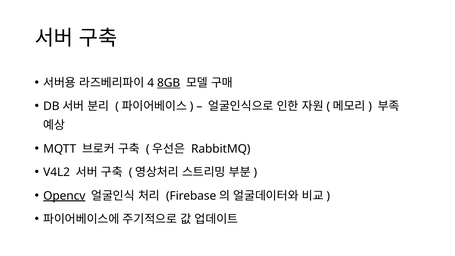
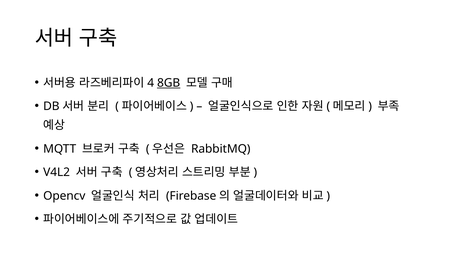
Opencv underline: present -> none (64, 196)
